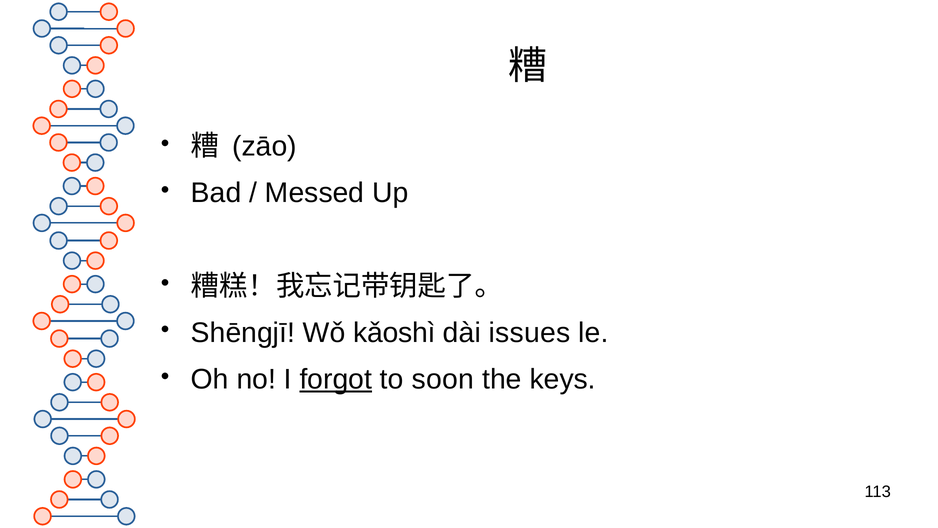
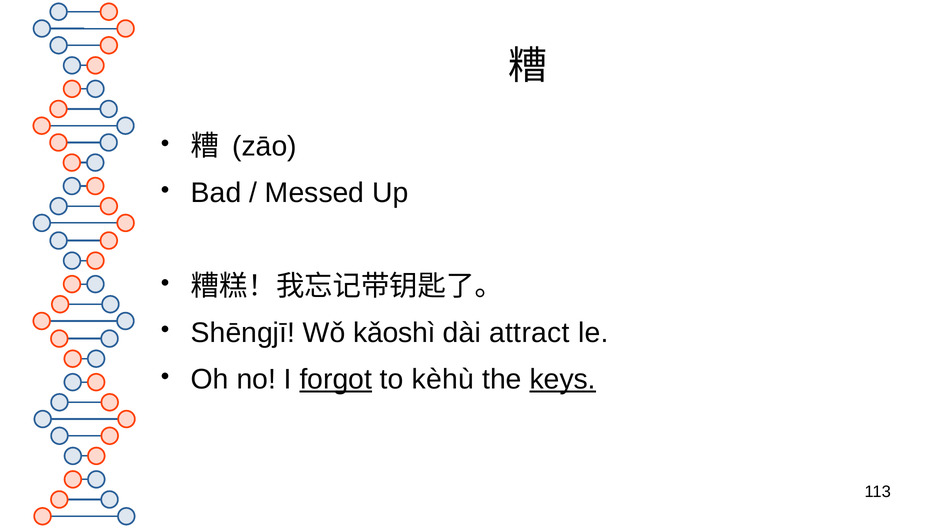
issues: issues -> attract (530, 333)
soon: soon -> kèhù (443, 379)
keys underline: none -> present (563, 379)
